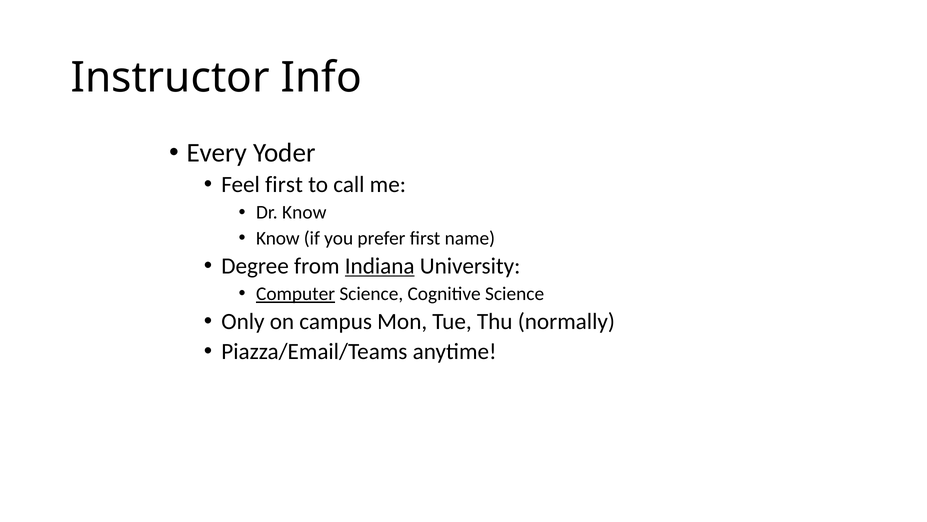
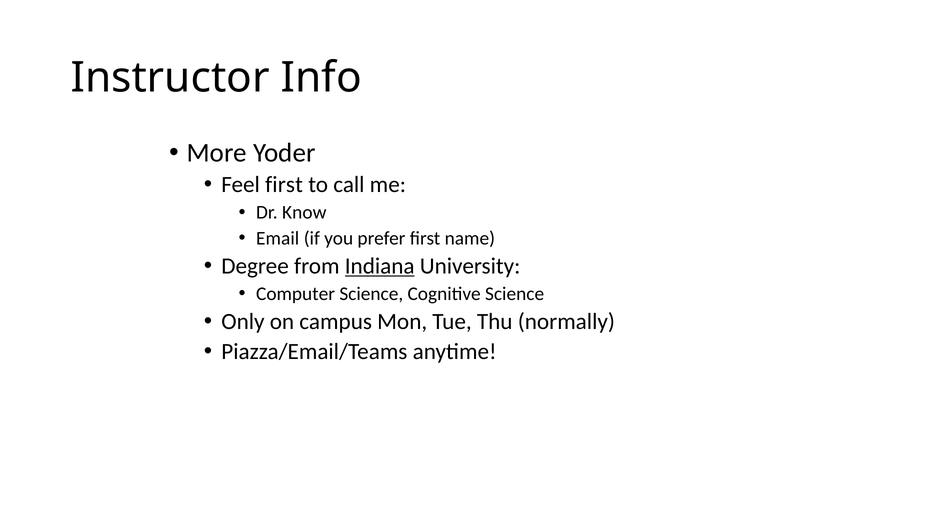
Every: Every -> More (217, 153)
Know: Know -> Email (278, 238)
Computer underline: present -> none (296, 294)
